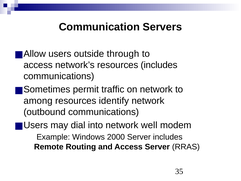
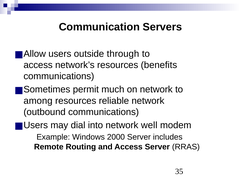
resources includes: includes -> benefits (159, 65)
traffic: traffic -> much (113, 89)
identify: identify -> reliable (114, 101)
